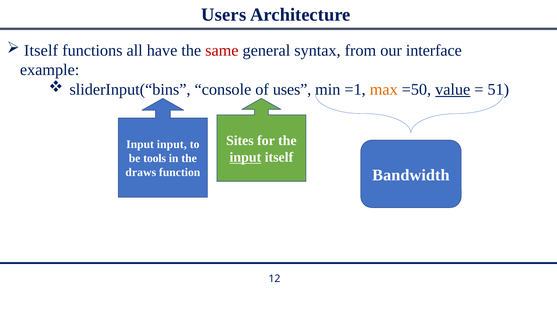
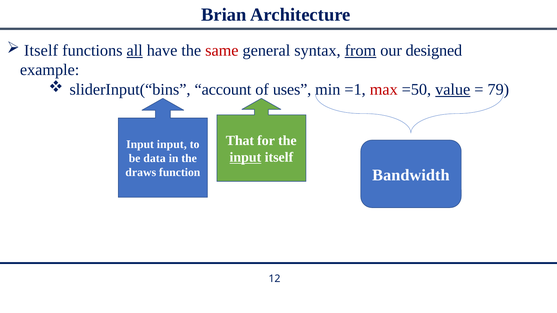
Users: Users -> Brian (224, 15)
all underline: none -> present (135, 50)
from underline: none -> present (360, 50)
interface: interface -> designed (434, 50)
console: console -> account (223, 89)
max colour: orange -> red (384, 89)
51: 51 -> 79 (498, 89)
Sites: Sites -> That (240, 141)
tools: tools -> data (155, 159)
